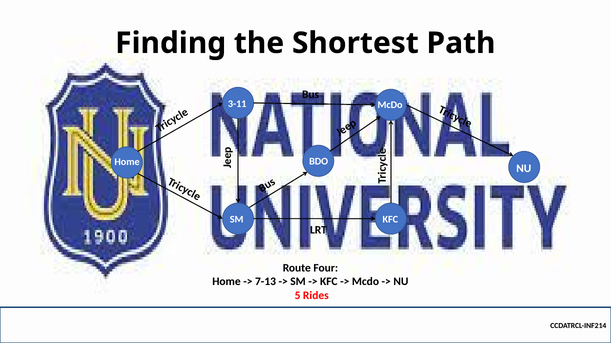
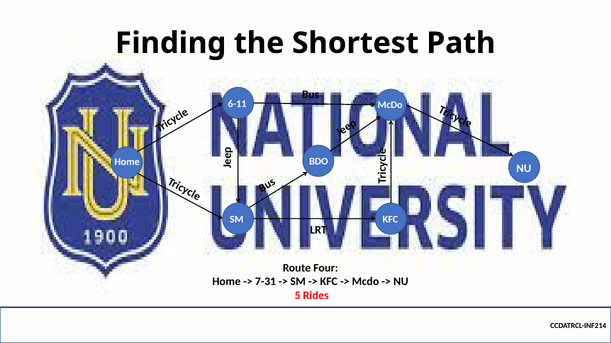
3-11: 3-11 -> 6-11 (237, 104)
7-13: 7-13 -> 7-31 (266, 282)
